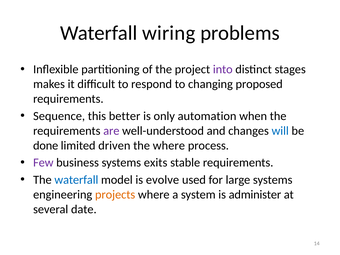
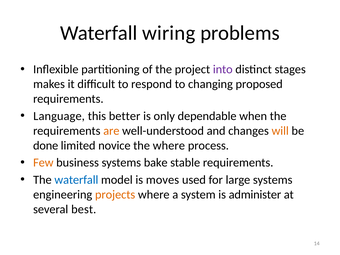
Sequence: Sequence -> Language (59, 116)
automation: automation -> dependable (207, 116)
are colour: purple -> orange (111, 131)
will colour: blue -> orange (280, 131)
driven: driven -> novice (114, 145)
Few colour: purple -> orange (43, 163)
exits: exits -> bake (156, 163)
evolve: evolve -> moves (162, 180)
date: date -> best (84, 209)
